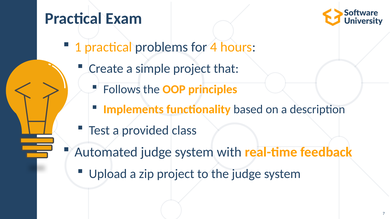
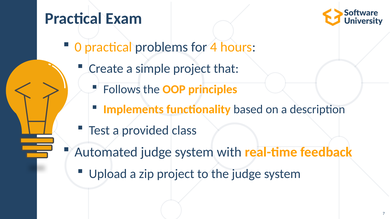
1: 1 -> 0 (78, 47)
